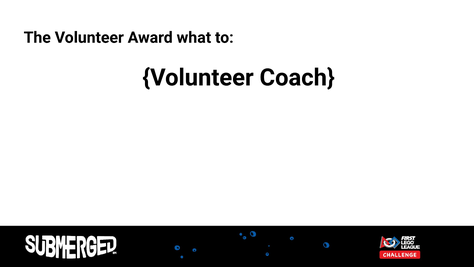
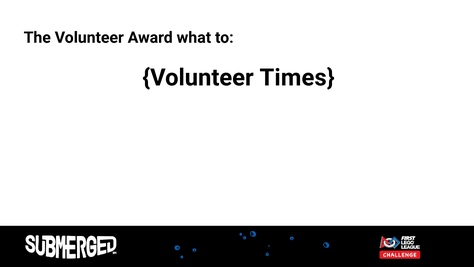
Coach: Coach -> Times (297, 77)
